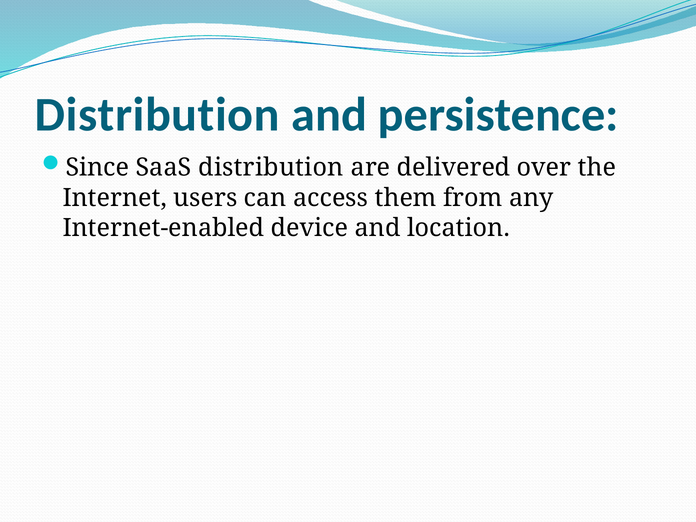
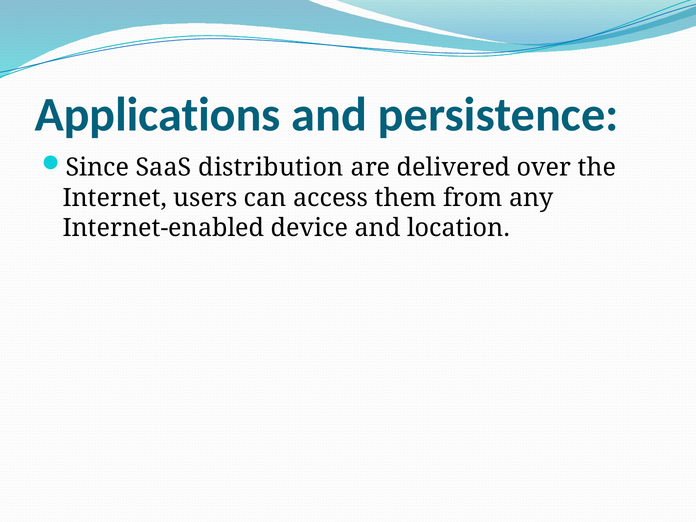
Distribution: Distribution -> Applications (158, 115)
